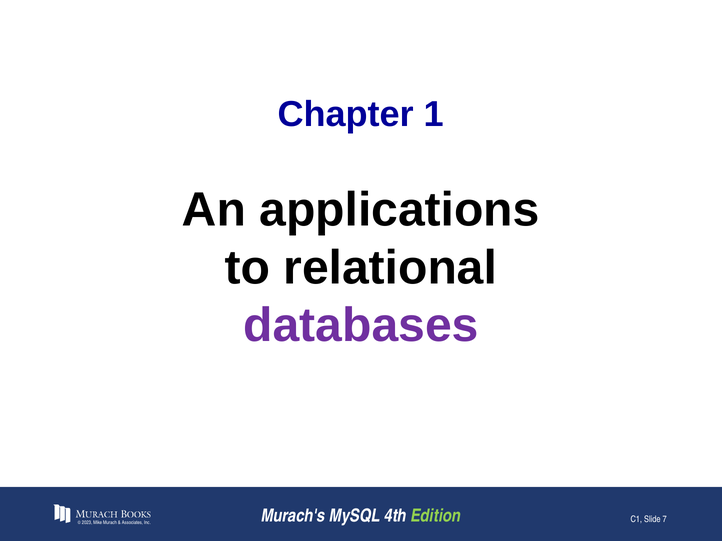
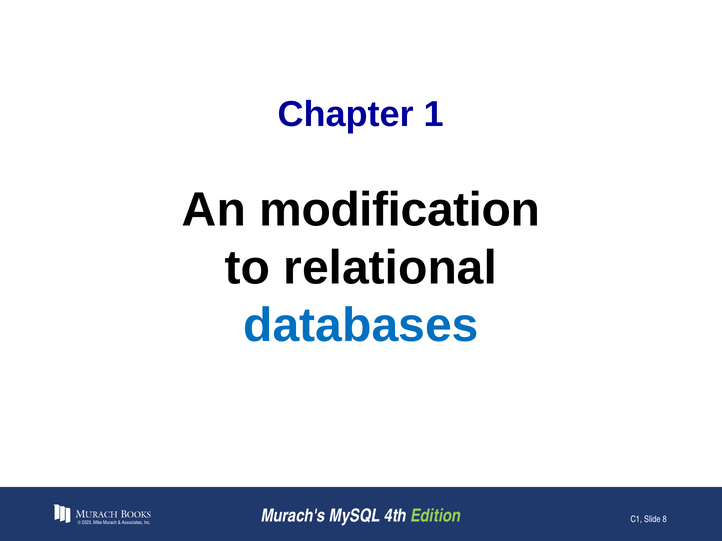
applications: applications -> modification (400, 210)
databases colour: purple -> blue (361, 326)
7: 7 -> 8 (665, 520)
